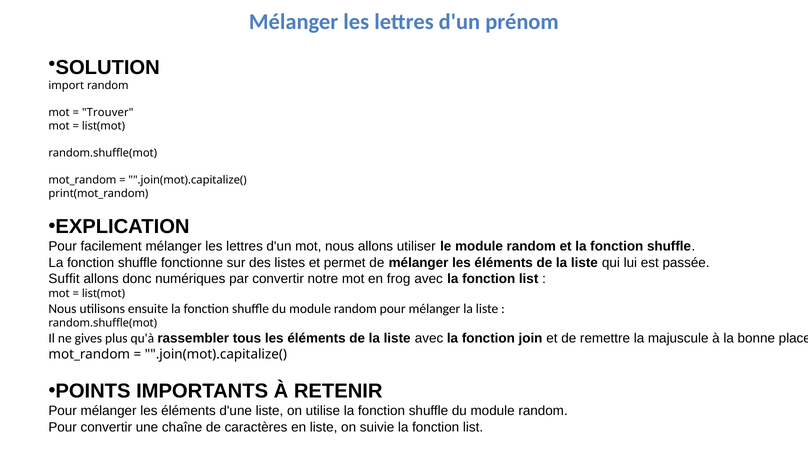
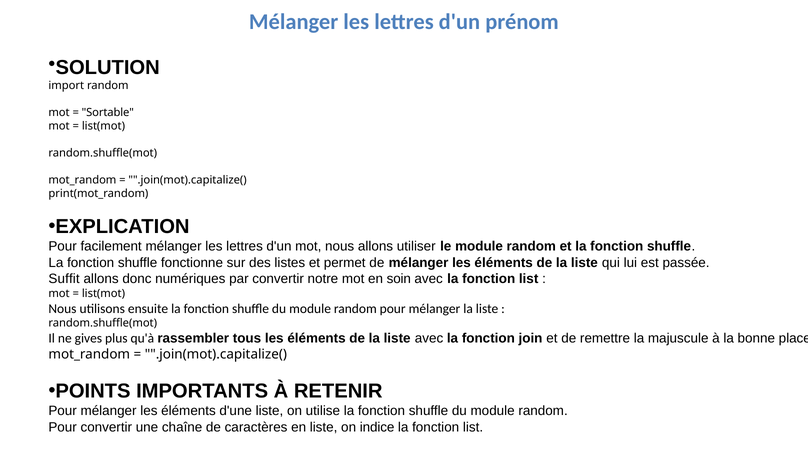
Trouver: Trouver -> Sortable (108, 113)
frog: frog -> soin (399, 279)
suivie: suivie -> indice (377, 427)
